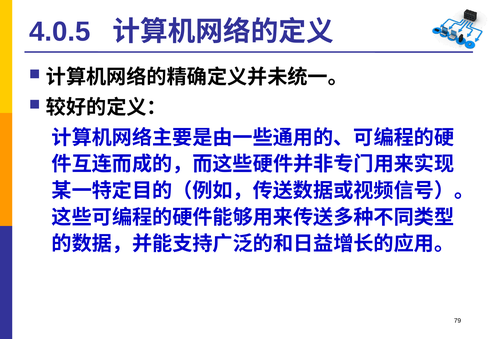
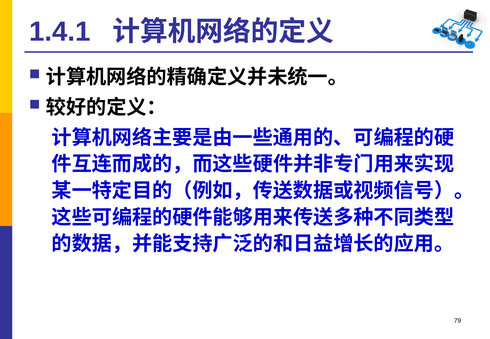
4.0.5: 4.0.5 -> 1.4.1 (60, 32)
